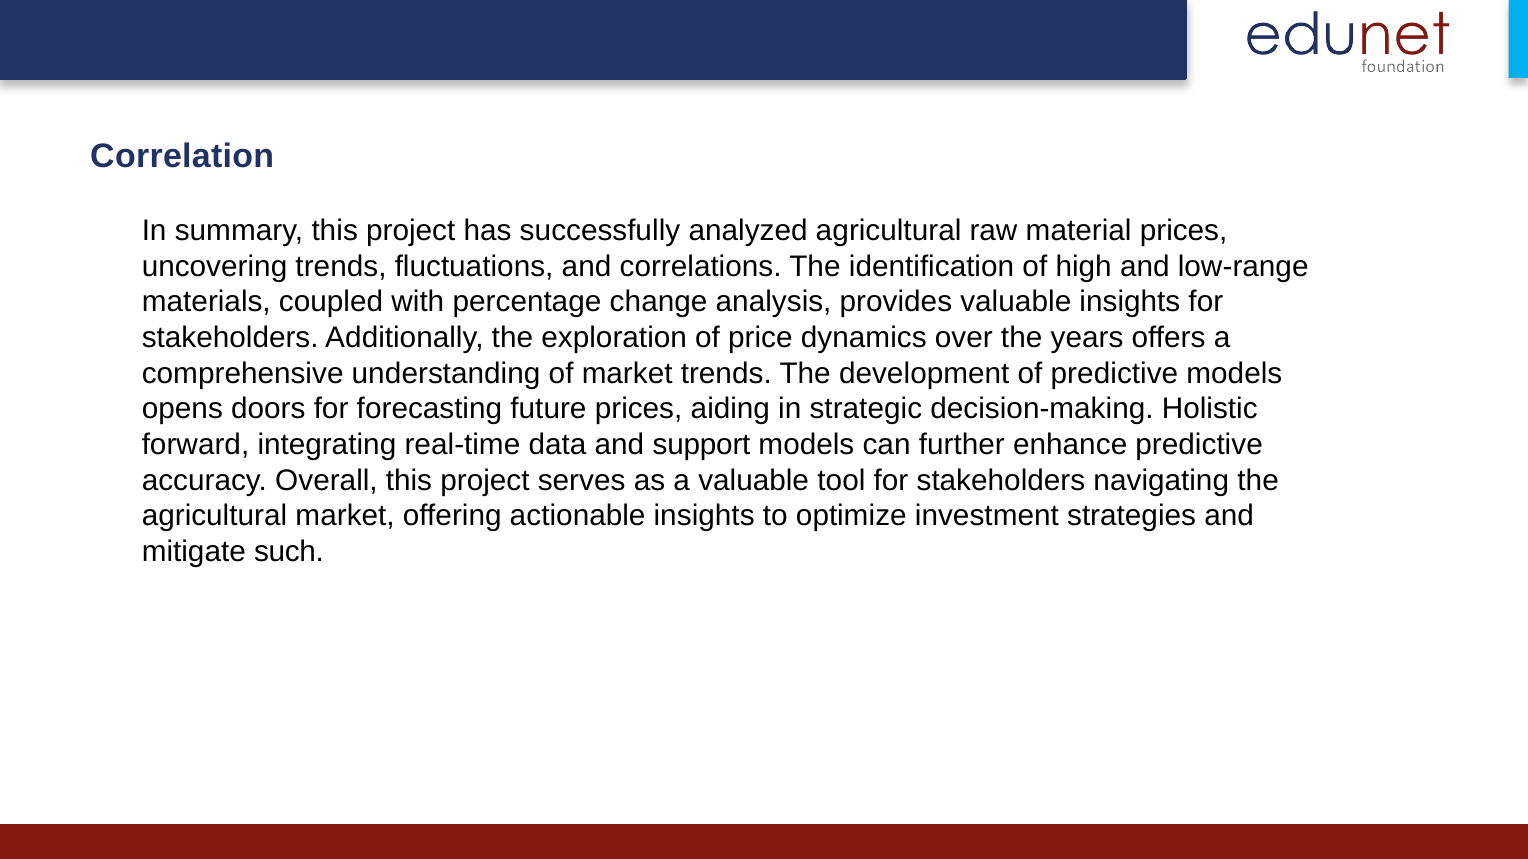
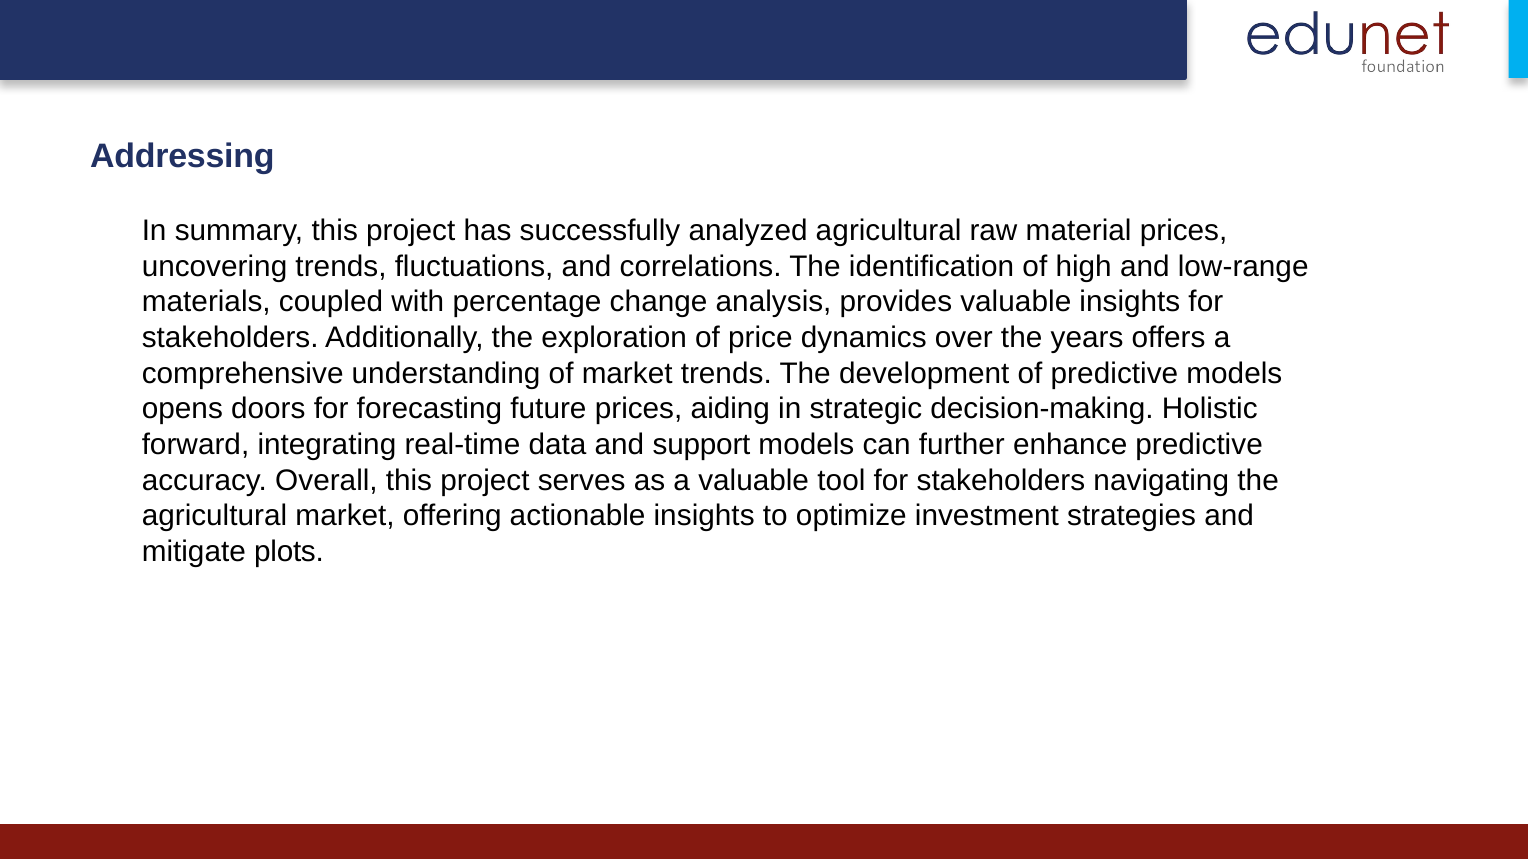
Correlation: Correlation -> Addressing (182, 156)
such: such -> plots (289, 552)
